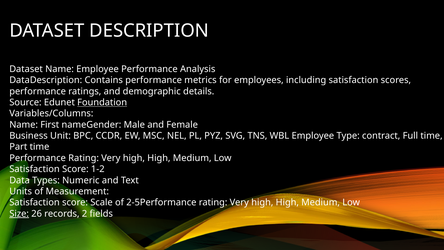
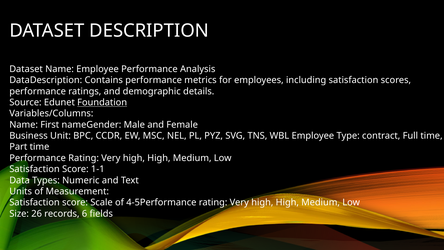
1-2: 1-2 -> 1-1 (98, 169)
2-5Performance: 2-5Performance -> 4-5Performance (161, 202)
Size underline: present -> none (19, 213)
2: 2 -> 6 (85, 213)
